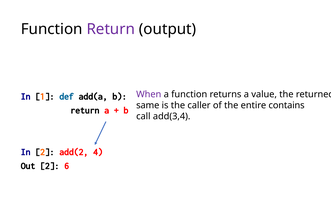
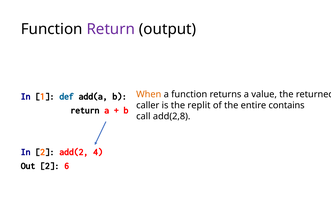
When colour: purple -> orange (149, 94)
same: same -> caller (148, 105)
caller: caller -> replit (199, 105)
add(3,4: add(3,4 -> add(2,8 (172, 116)
